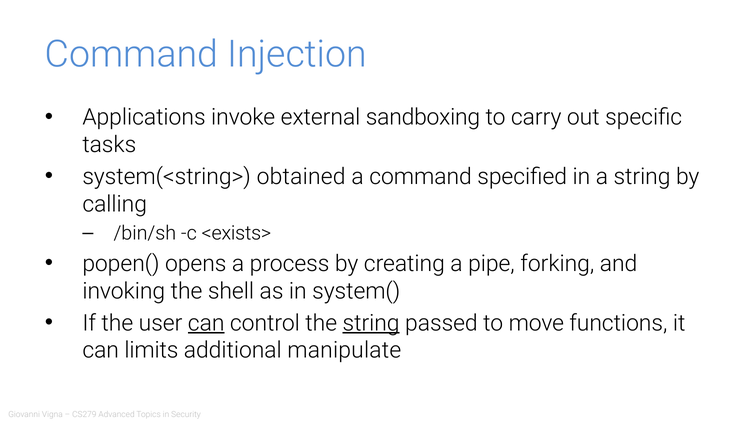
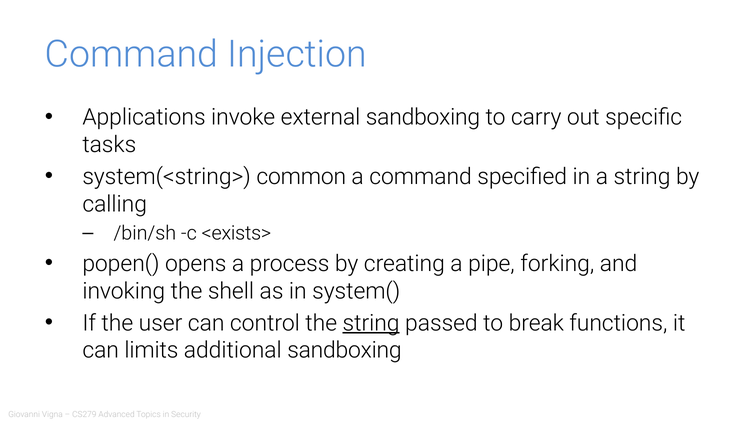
obtained: obtained -> common (301, 177)
can underline: present -> none (206, 323)
move: move -> break (536, 323)
additional manipulate: manipulate -> sandboxing (344, 351)
